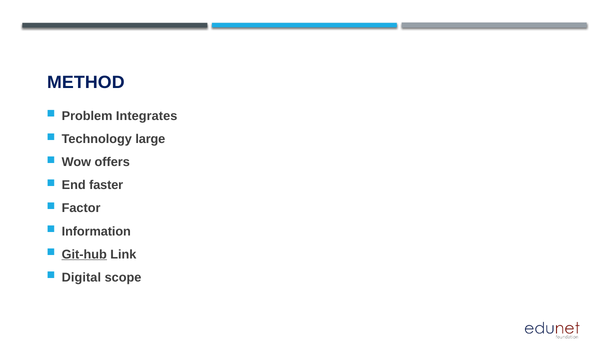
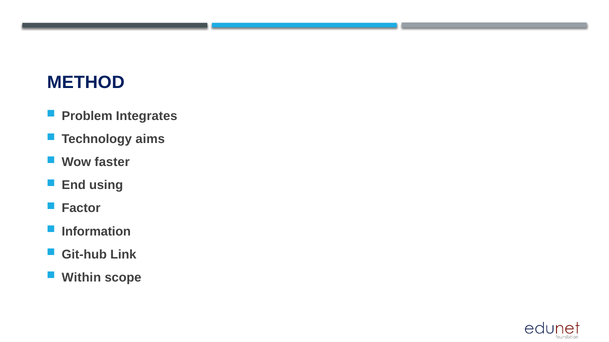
large: large -> aims (150, 139)
offers: offers -> faster (112, 162)
faster: faster -> using (106, 186)
Git-hub underline: present -> none (84, 255)
Digital: Digital -> Within (81, 278)
